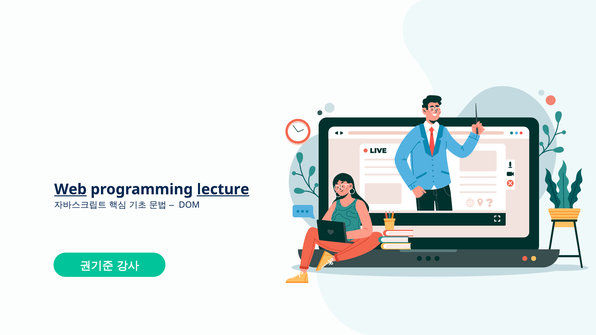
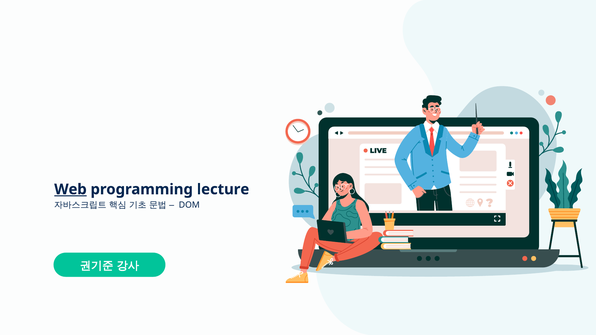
lecture underline: present -> none (223, 189)
